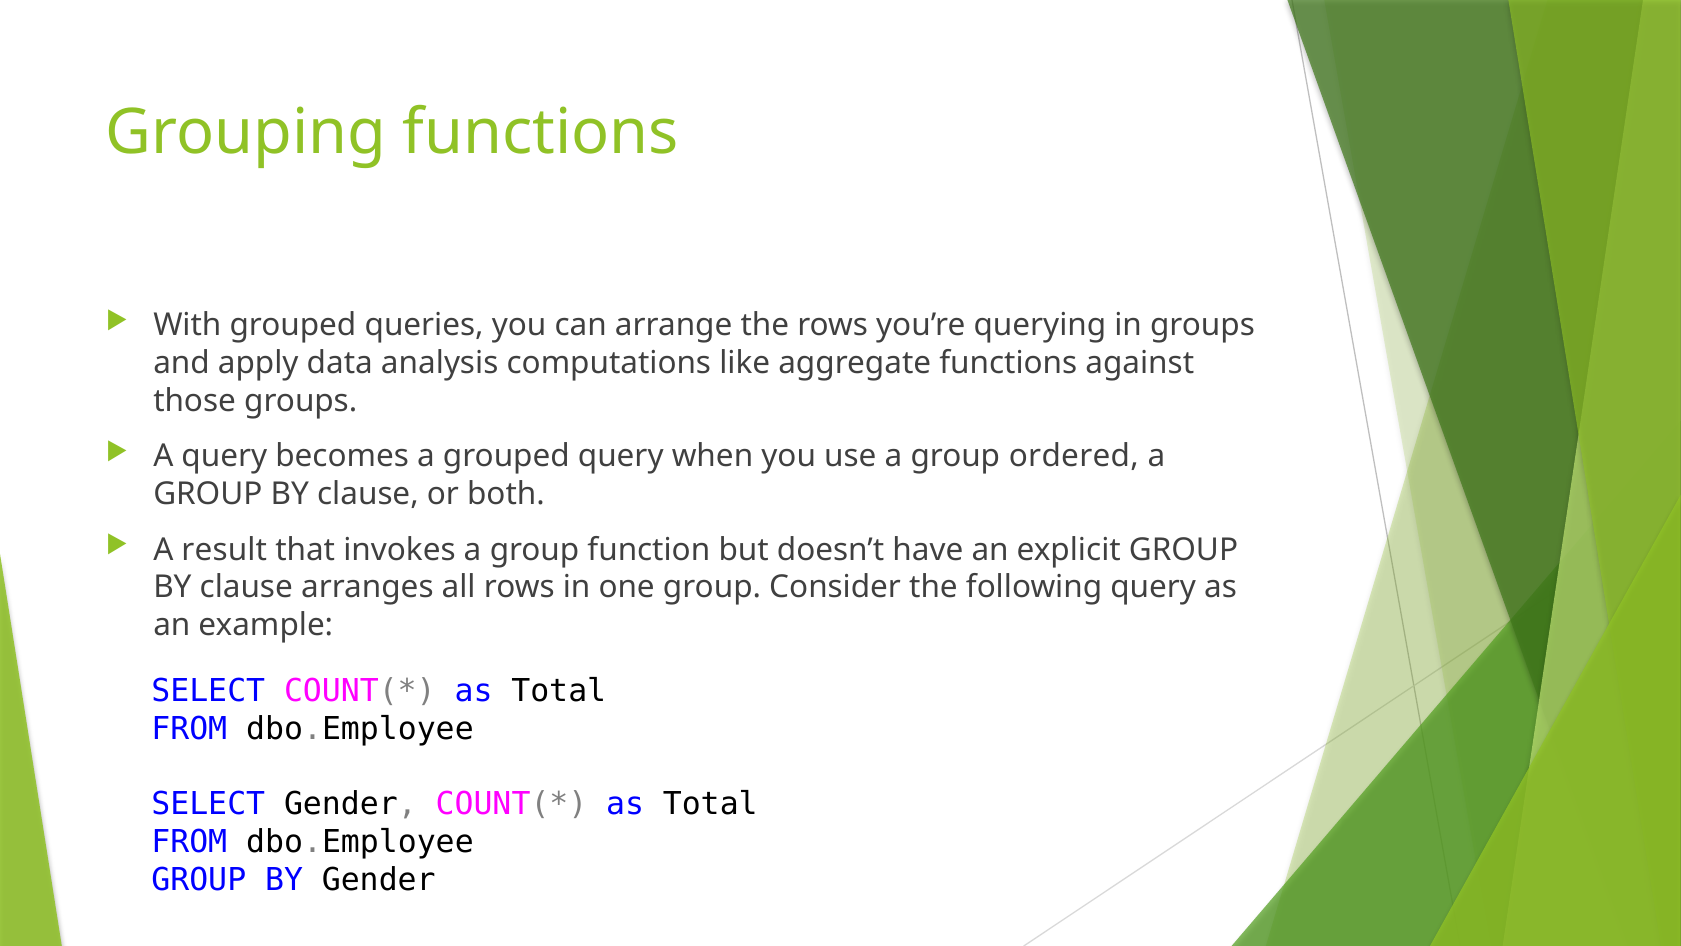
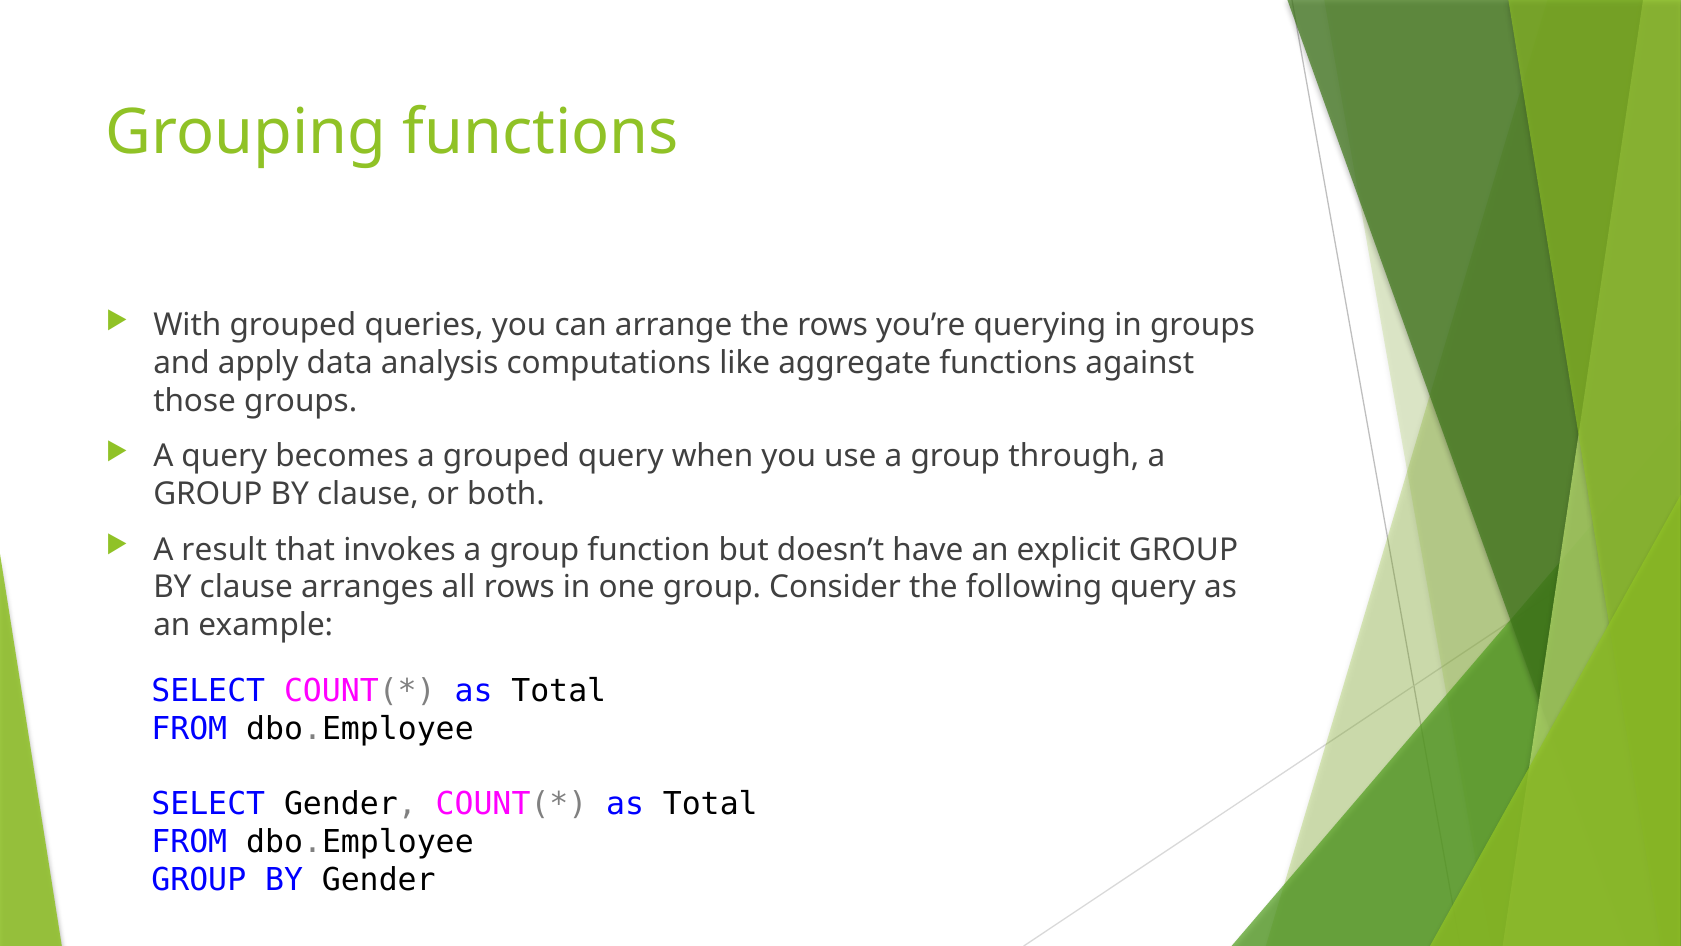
ordered: ordered -> through (1074, 456)
